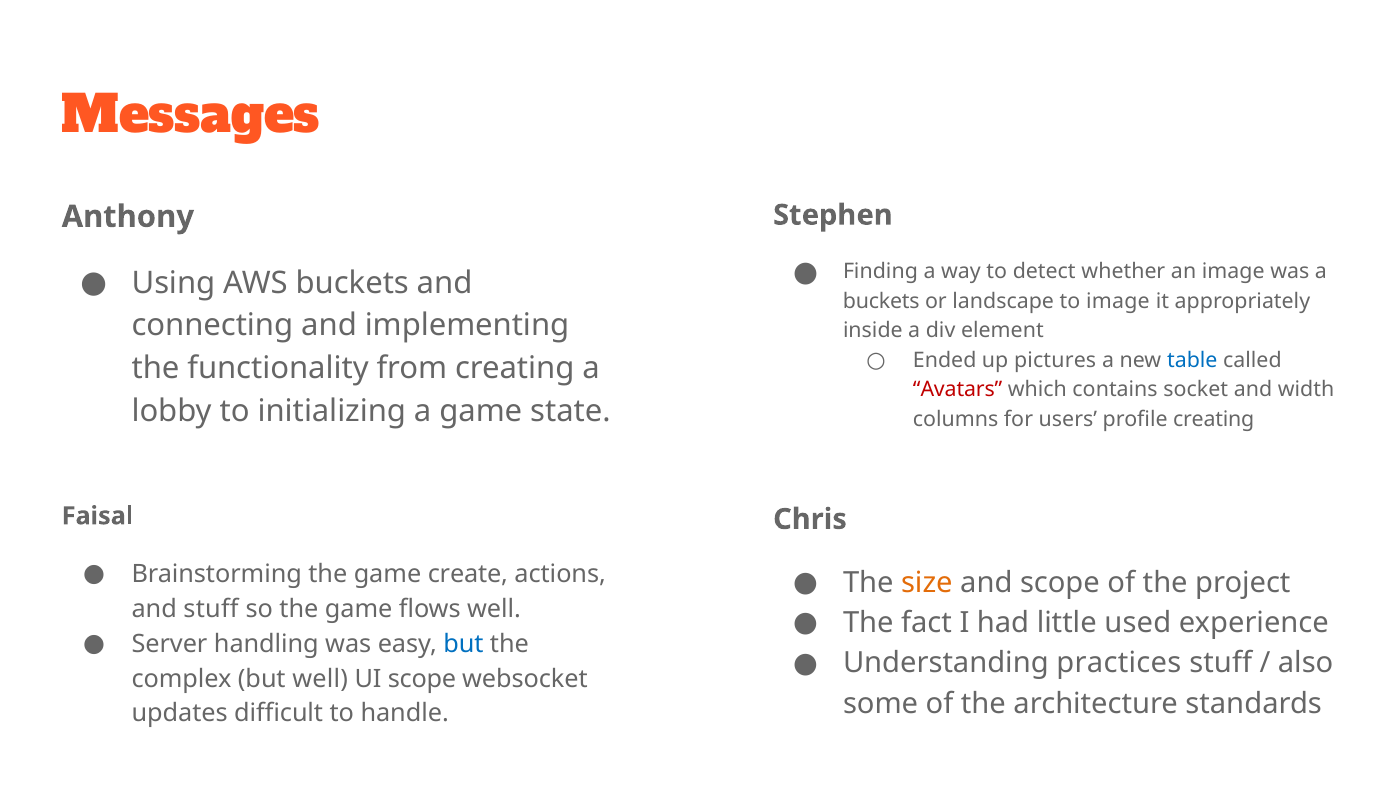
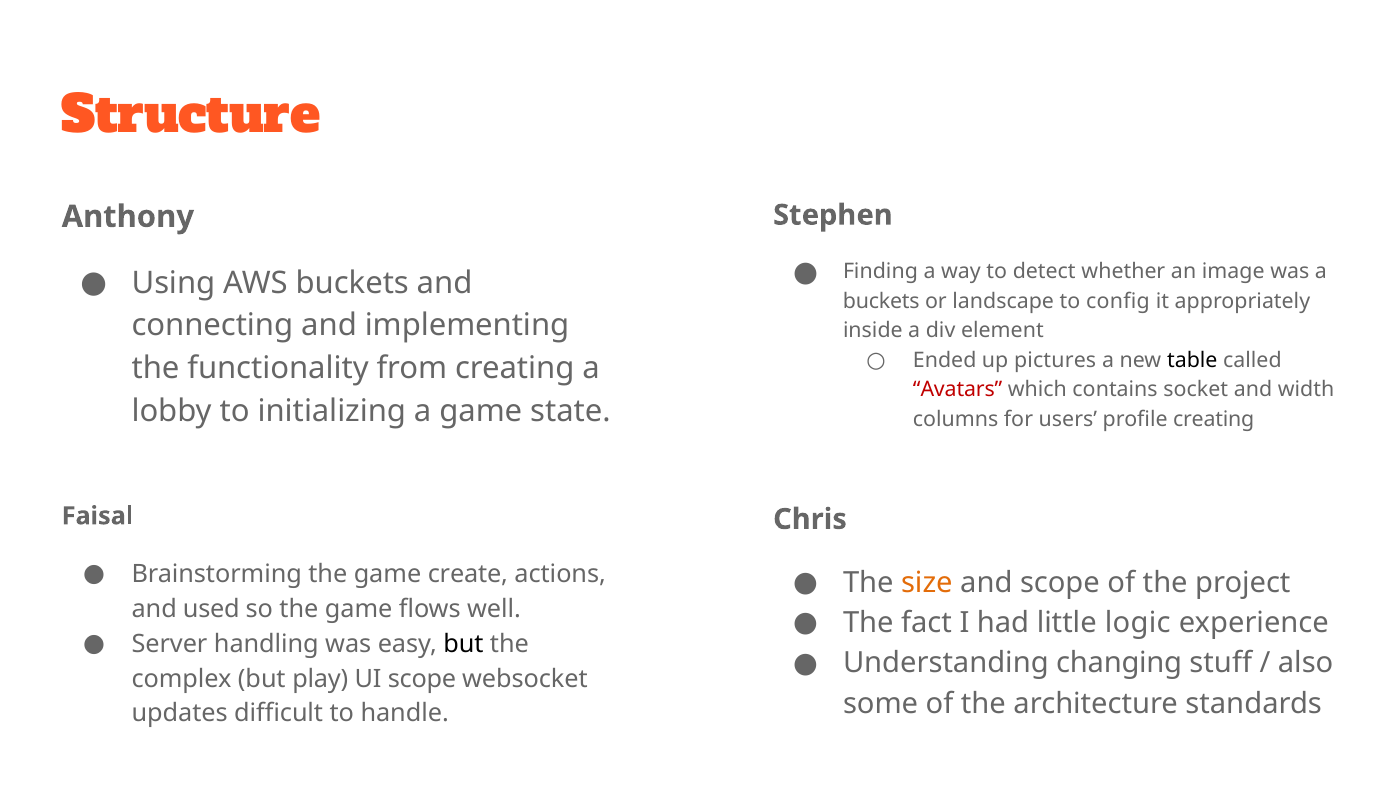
Messages: Messages -> Structure (191, 116)
to image: image -> config (1118, 301)
table colour: blue -> black (1192, 360)
and stuff: stuff -> used (211, 609)
used: used -> logic (1138, 623)
but colour: blue -> black (463, 644)
practices: practices -> changing (1119, 663)
but well: well -> play (320, 679)
